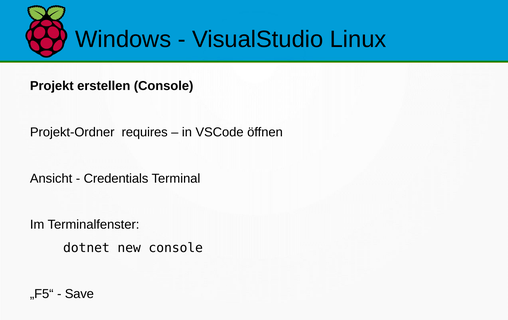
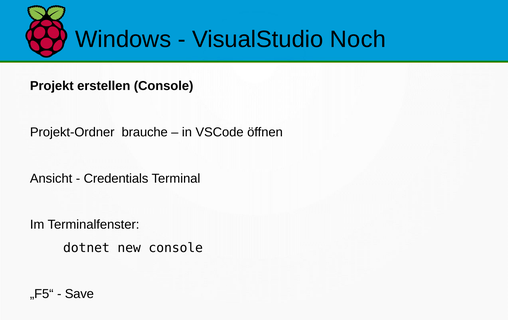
Linux: Linux -> Noch (358, 39)
requires: requires -> brauche (145, 132)
